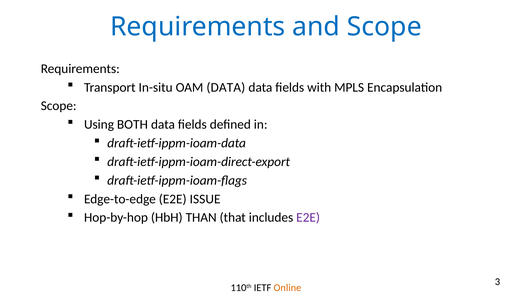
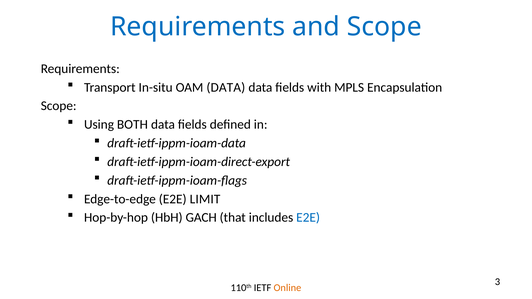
ISSUE: ISSUE -> LIMIT (205, 199)
THAN: THAN -> GACH (201, 218)
E2E colour: purple -> blue (308, 218)
